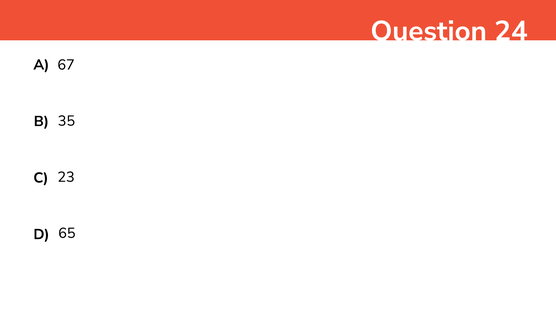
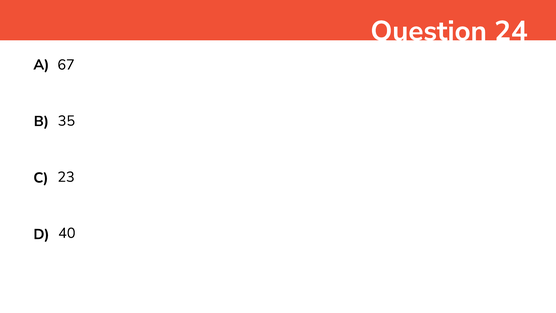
65: 65 -> 40 (67, 233)
